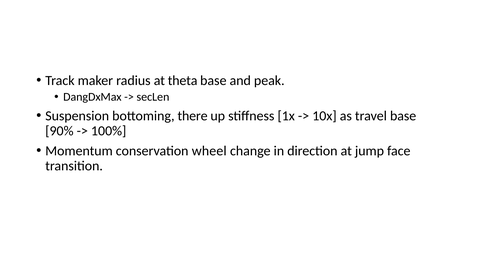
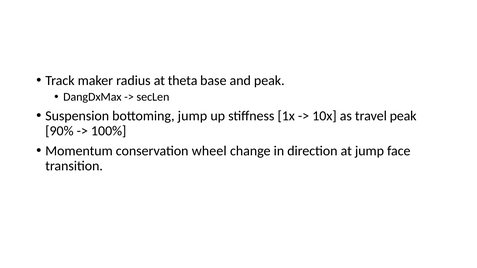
bottoming there: there -> jump (192, 116)
travel base: base -> peak (403, 116)
